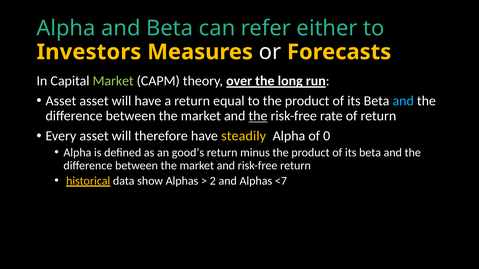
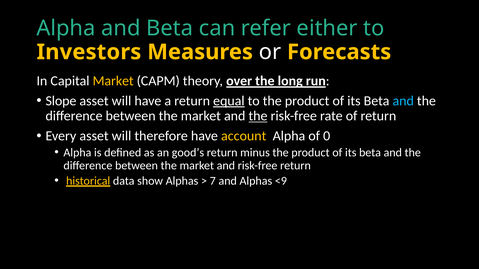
Market colour: light green -> yellow (113, 81)
Asset: Asset -> Slope (61, 101)
equal underline: none -> present (229, 101)
steadily: steadily -> account (244, 136)
2: 2 -> 7 (213, 181)
<7: <7 -> <9 (281, 181)
